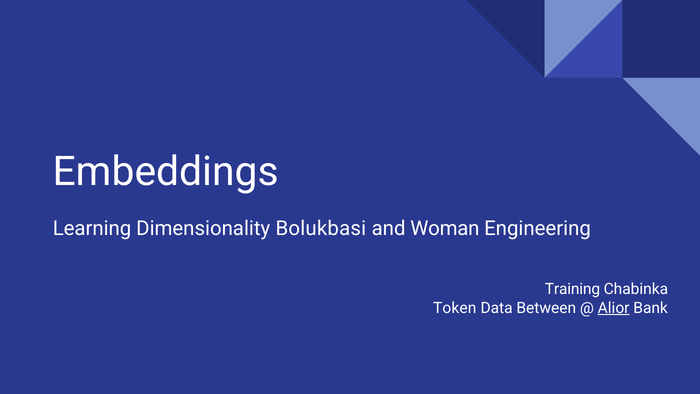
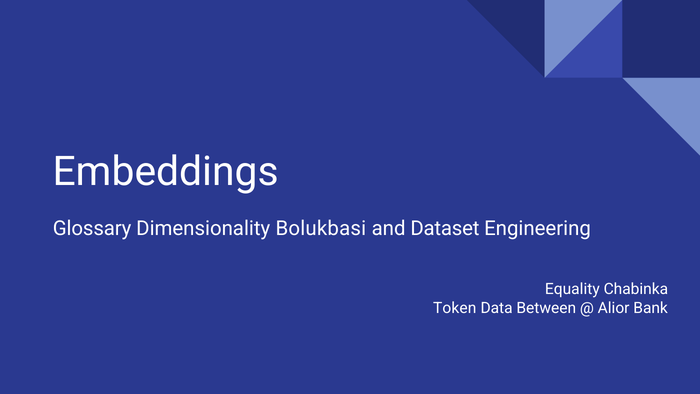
Learning: Learning -> Glossary (92, 229)
Woman: Woman -> Dataset (445, 229)
Training: Training -> Equality (572, 289)
Alior underline: present -> none (614, 308)
